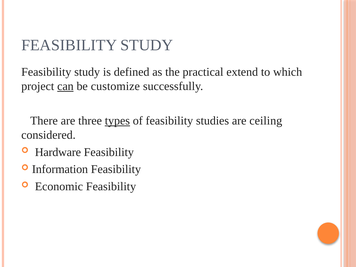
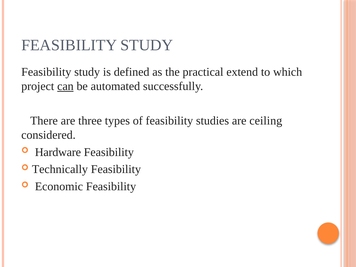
customize: customize -> automated (115, 86)
types underline: present -> none (117, 121)
Information: Information -> Technically (60, 169)
